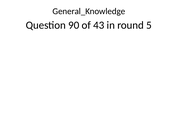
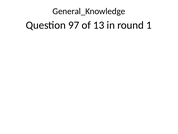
90: 90 -> 97 (74, 25)
43: 43 -> 13 (99, 25)
5: 5 -> 1 (149, 25)
